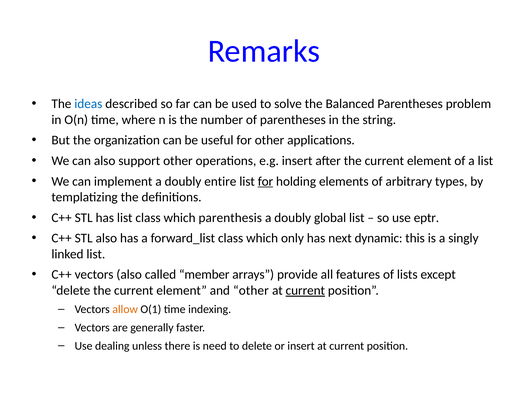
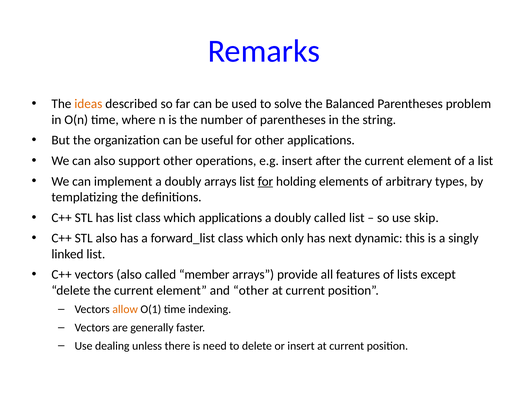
ideas colour: blue -> orange (88, 104)
doubly entire: entire -> arrays (220, 181)
which parenthesis: parenthesis -> applications (230, 218)
doubly global: global -> called (330, 218)
eptr: eptr -> skip (426, 218)
current underline: present -> none (305, 290)
